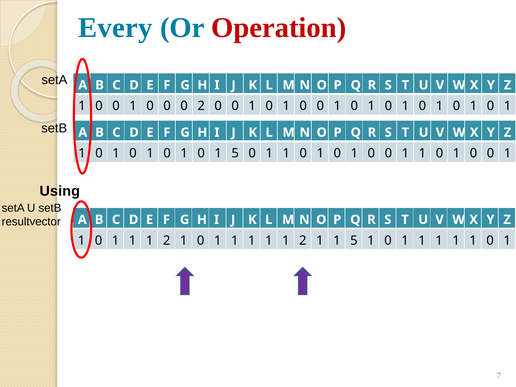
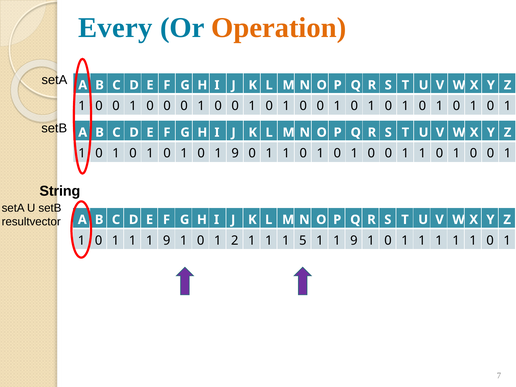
Operation colour: red -> orange (279, 28)
0 0 0 2: 2 -> 1 (201, 106)
0 1 5: 5 -> 9 (235, 153)
Using: Using -> String (60, 191)
2: 2 -> 9 (167, 241)
1: 1 -> 2 (235, 241)
2: 2 -> 5 (303, 241)
5: 5 -> 9 (354, 241)
